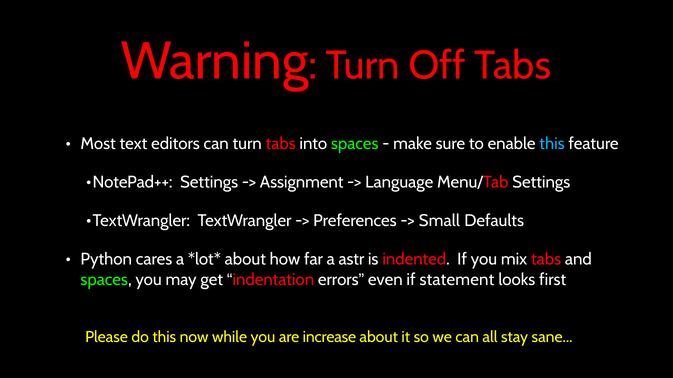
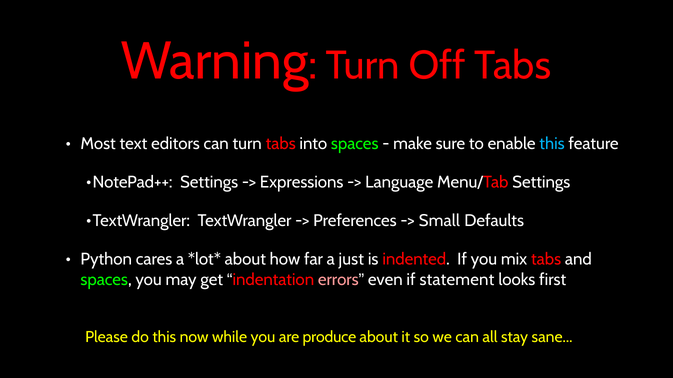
Assignment: Assignment -> Expressions (302, 183)
astr: astr -> just (351, 260)
errors colour: white -> pink (338, 280)
increase: increase -> produce (329, 338)
